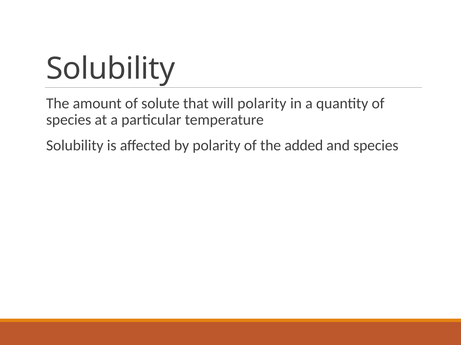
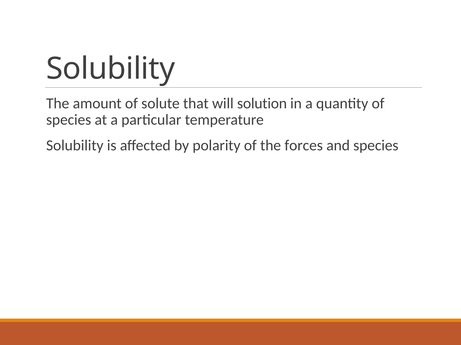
will polarity: polarity -> solution (262, 104)
added: added -> forces (304, 146)
